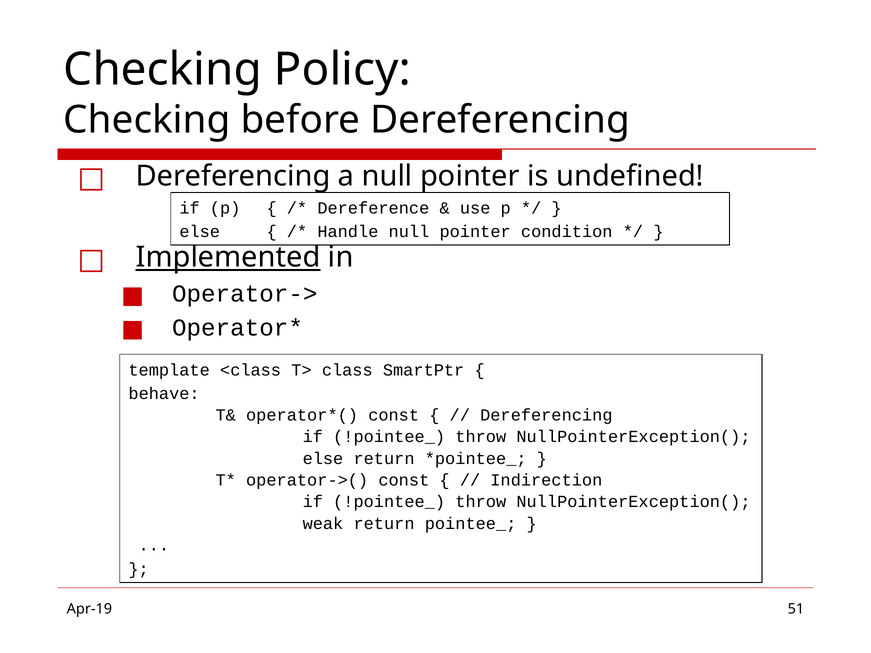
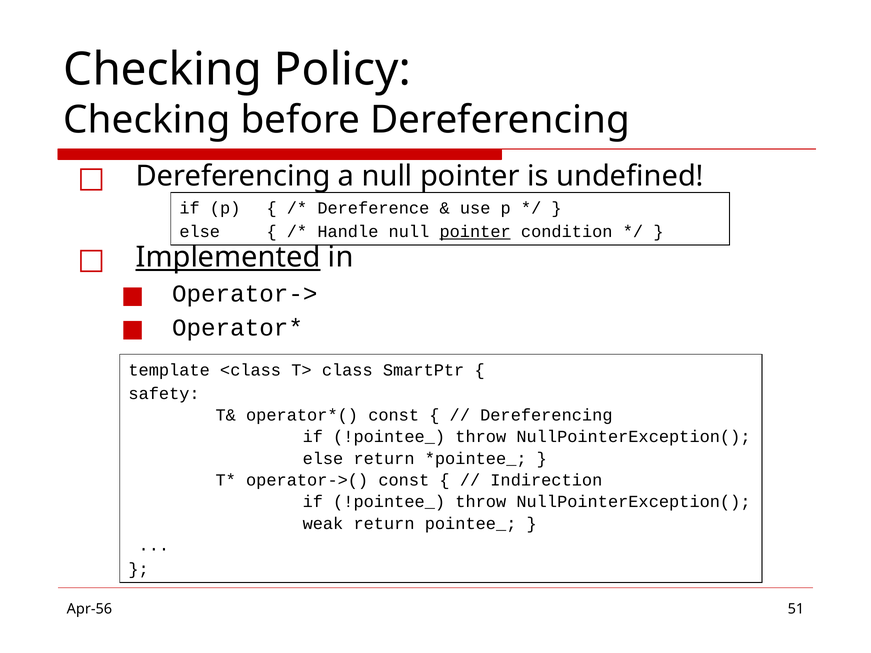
pointer underline: none -> present (475, 232)
behave: behave -> safety (164, 394)
Apr-19: Apr-19 -> Apr-56 (89, 609)
